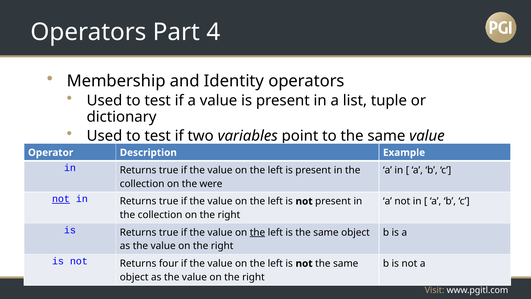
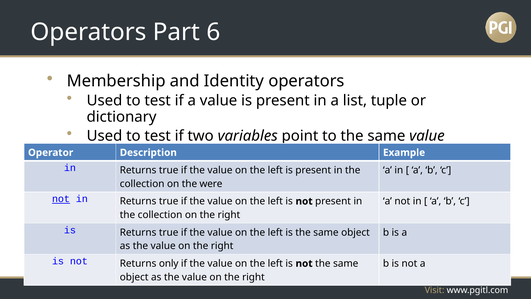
4: 4 -> 6 (213, 32)
the underline: present -> none (257, 232)
four: four -> only (169, 263)
